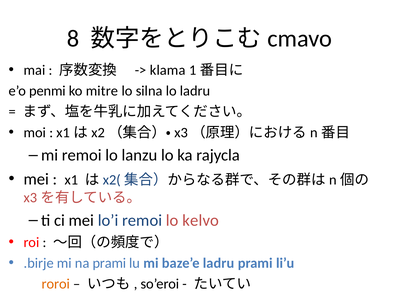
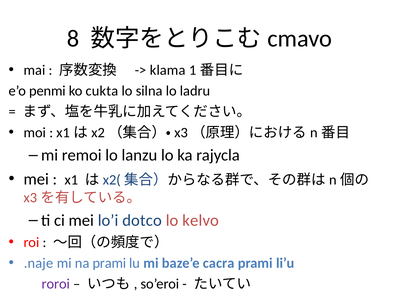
mitre: mitre -> cukta (102, 91)
lo’i remoi: remoi -> dotco (142, 221)
.birje: .birje -> .naje (39, 263)
baze’e ladru: ladru -> cacra (219, 263)
roroi colour: orange -> purple (56, 284)
